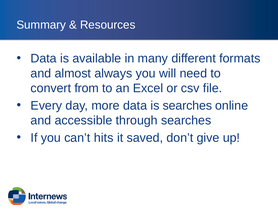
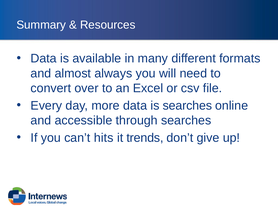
from: from -> over (87, 88)
saved: saved -> trends (145, 137)
